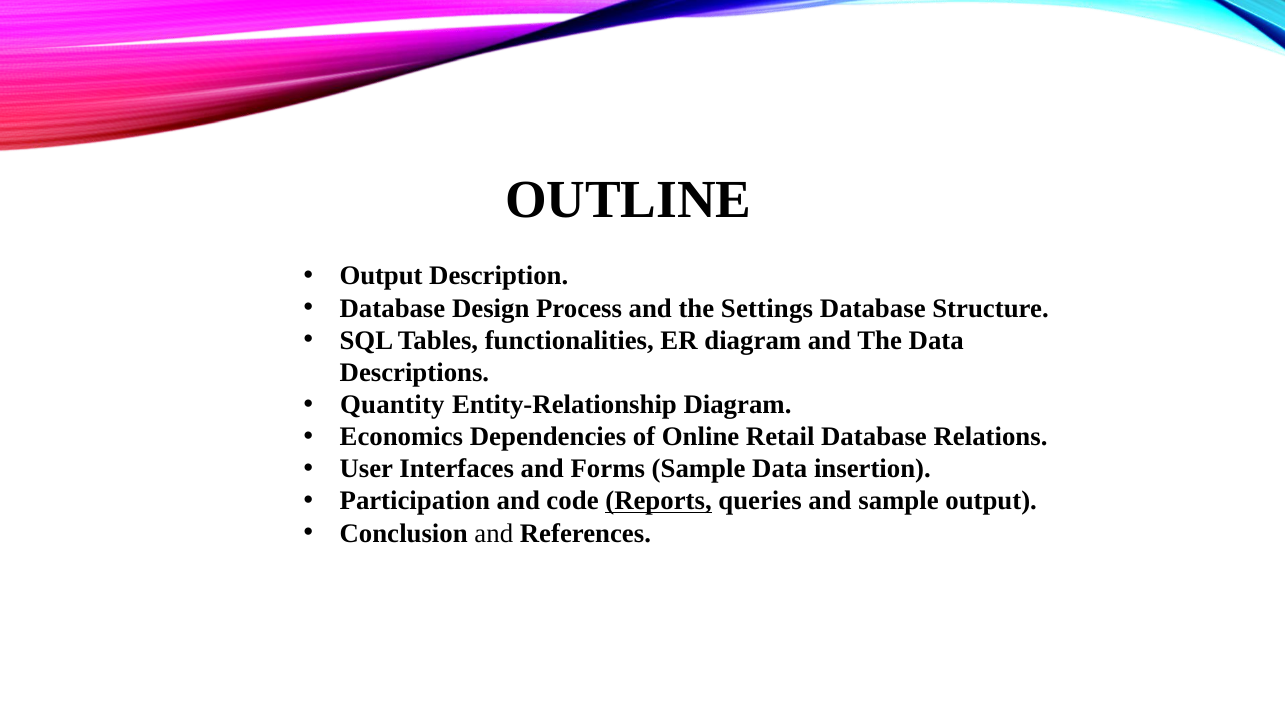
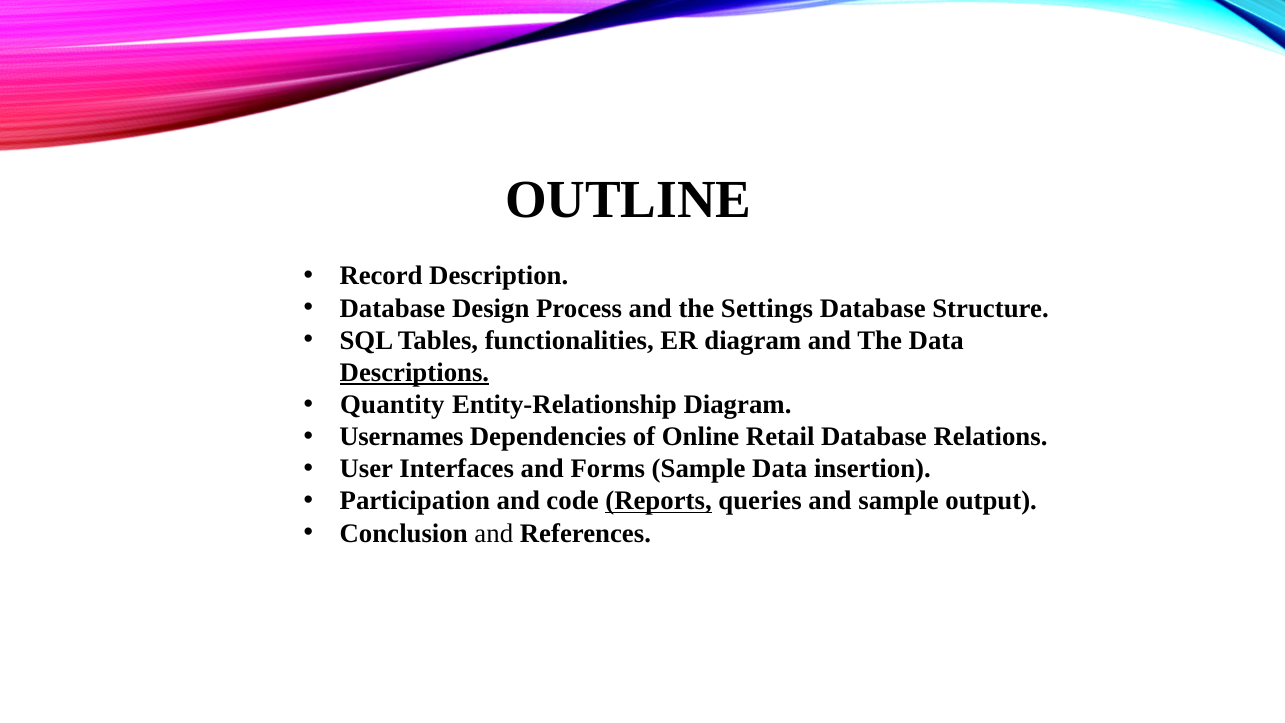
Output: Output -> Record (381, 276)
Descriptions underline: none -> present (414, 372)
Economics: Economics -> Usernames (402, 437)
